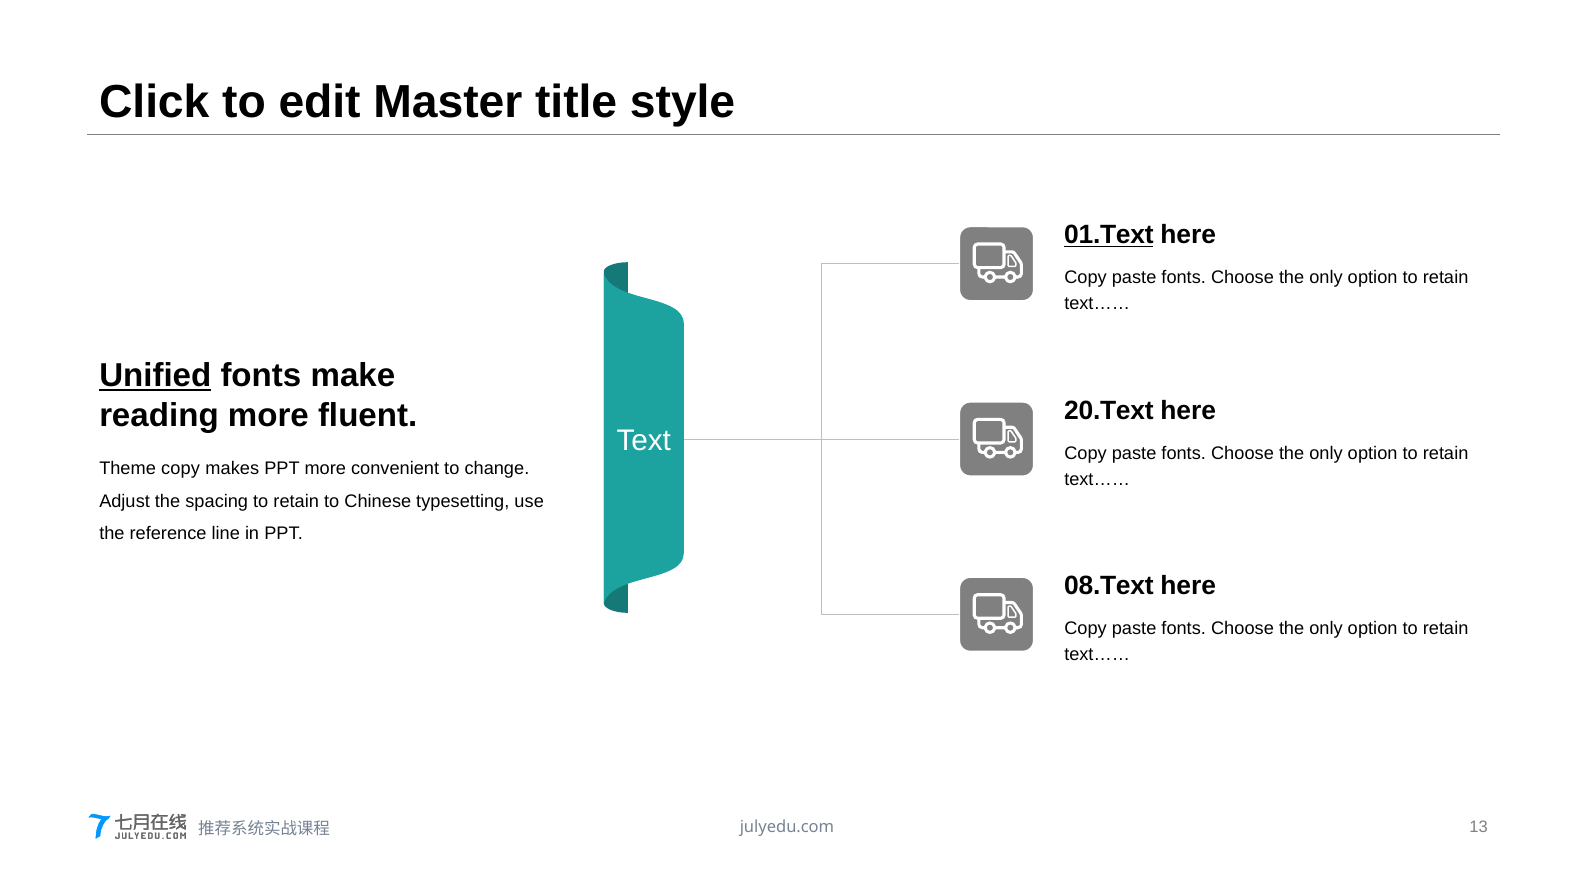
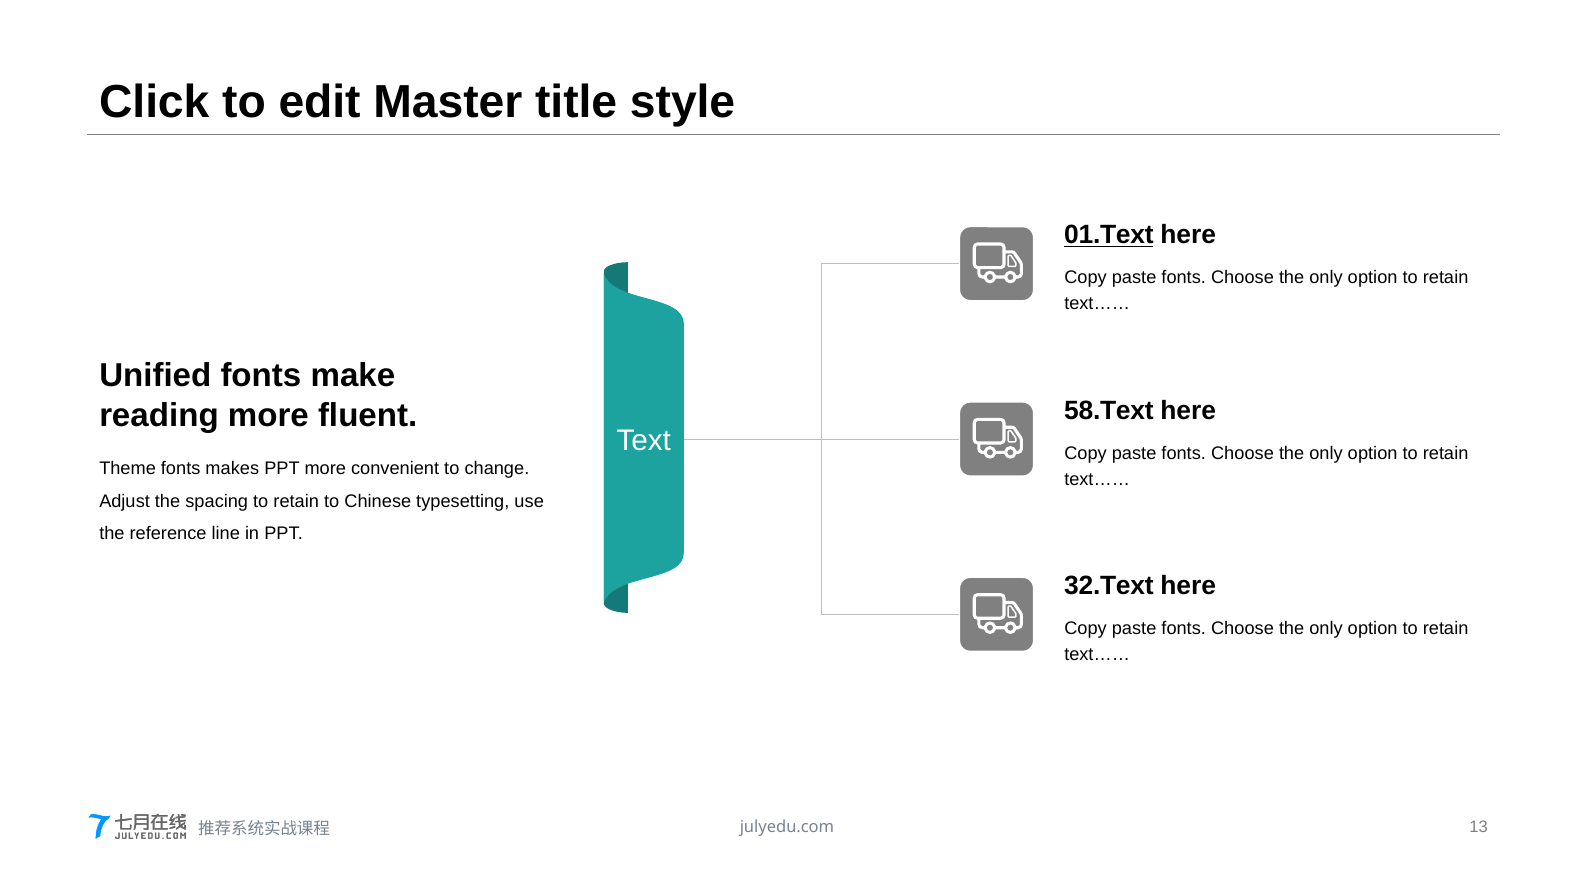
Unified underline: present -> none (155, 375)
20.Text: 20.Text -> 58.Text (1109, 410)
Theme copy: copy -> fonts (181, 468)
08.Text: 08.Text -> 32.Text (1109, 586)
